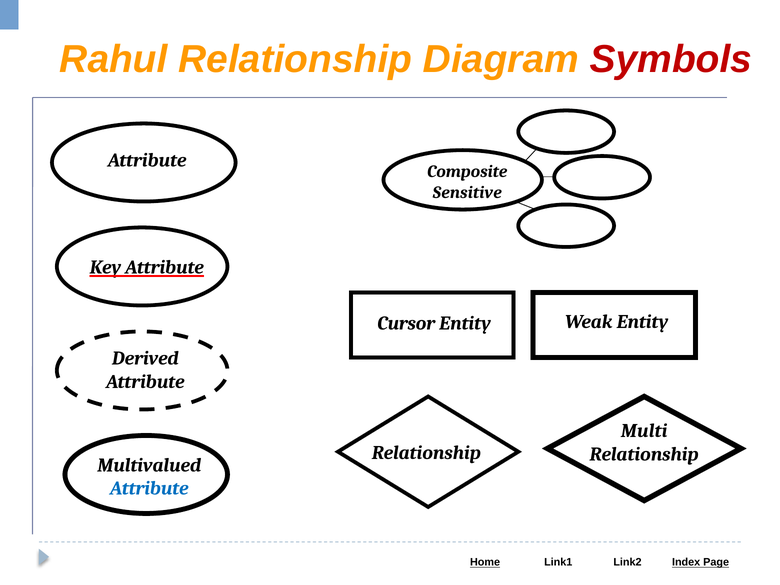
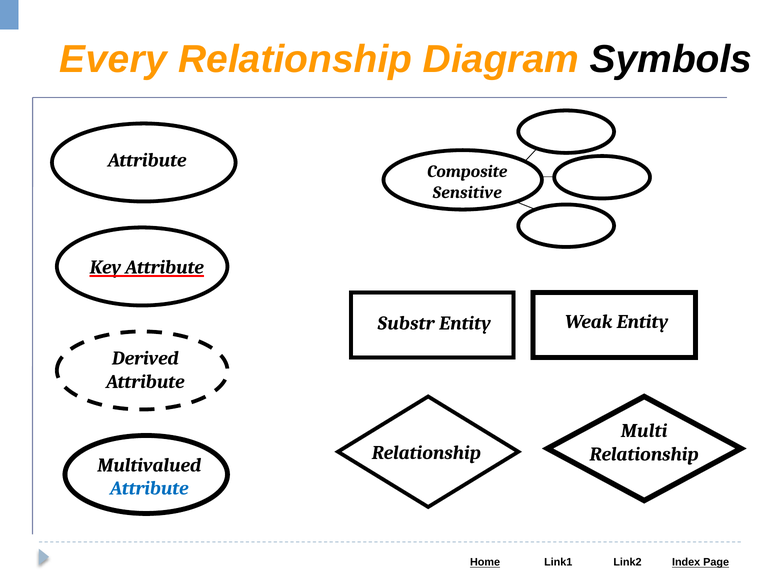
Rahul: Rahul -> Every (113, 59)
Symbols colour: red -> black (671, 59)
Cursor: Cursor -> Substr (406, 323)
